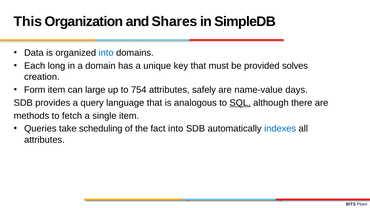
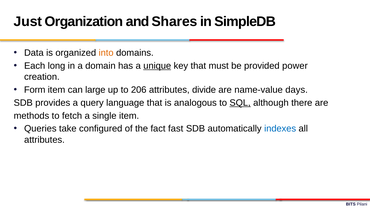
This: This -> Just (28, 22)
into colour: blue -> orange (106, 53)
unique underline: none -> present (157, 66)
solves: solves -> power (295, 66)
754: 754 -> 206 (139, 90)
safely: safely -> divide (204, 90)
scheduling: scheduling -> configured (101, 129)
fact into: into -> fast (176, 129)
